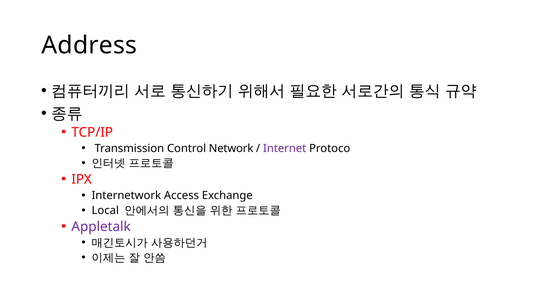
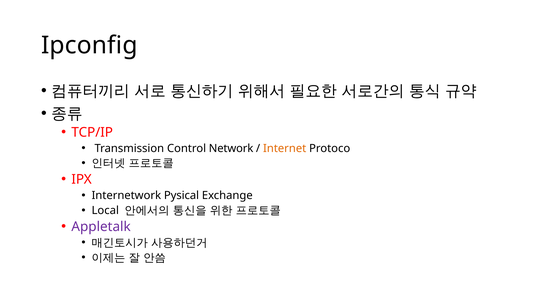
Address: Address -> Ipconfig (89, 45)
Internet colour: purple -> orange (285, 148)
Access: Access -> Pysical (182, 196)
